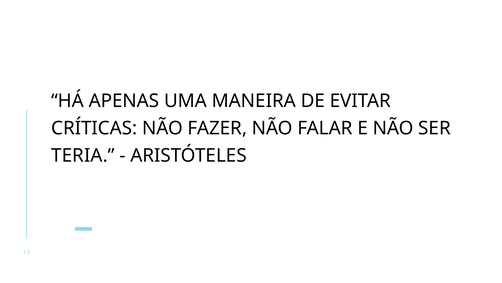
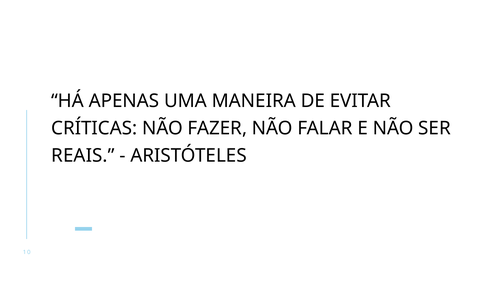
TERIA: TERIA -> REAIS (83, 155)
